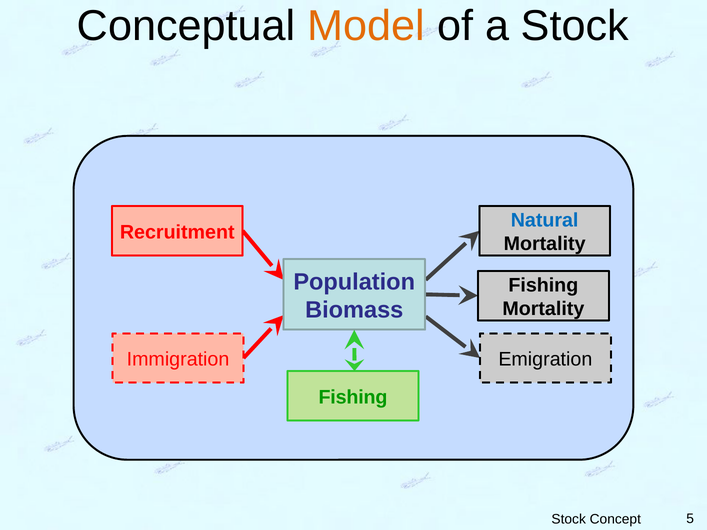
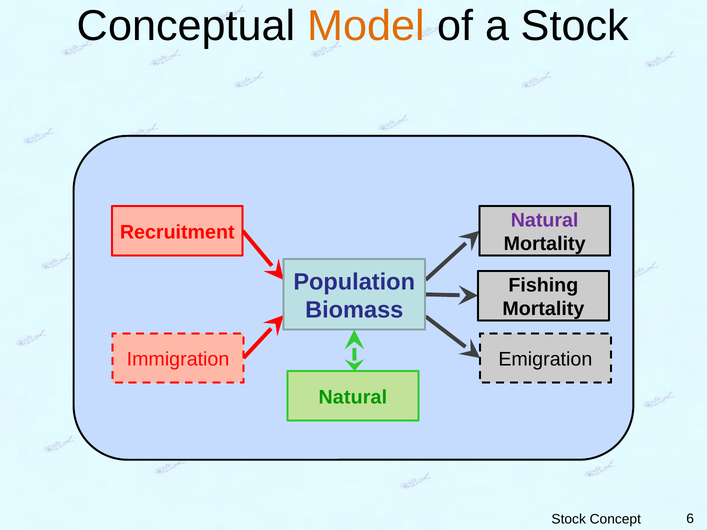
Natural colour: blue -> purple (545, 221)
Fishing: Fishing -> Natural (353, 397)
5: 5 -> 6 (690, 519)
